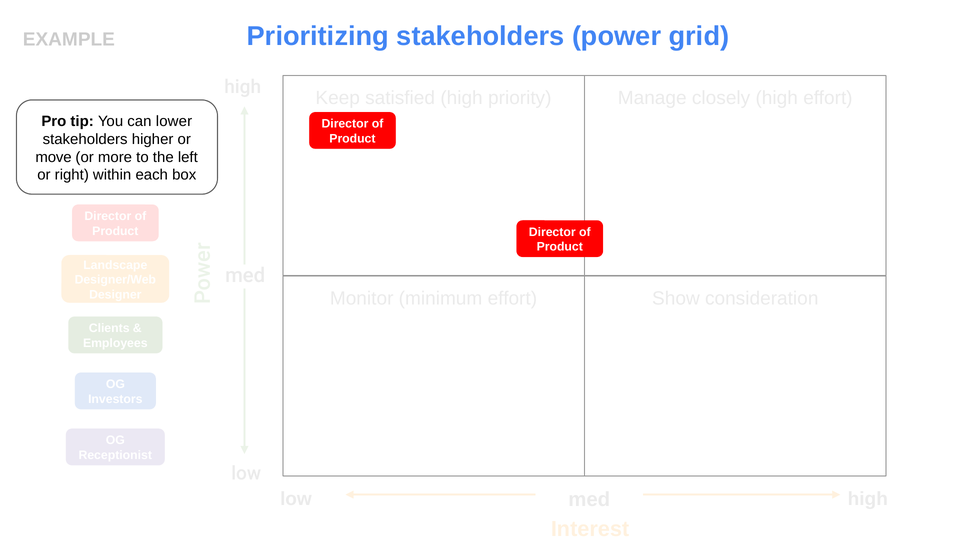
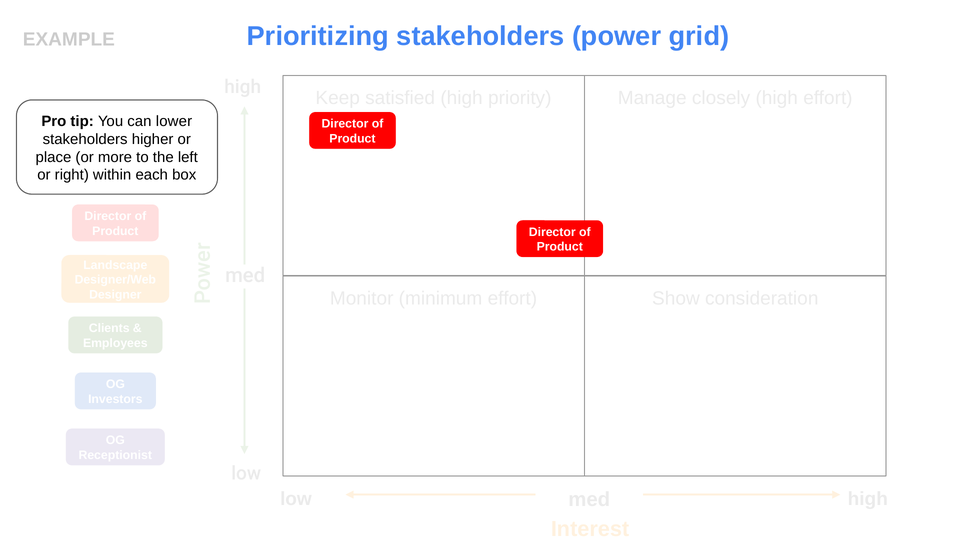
move: move -> place (53, 157)
